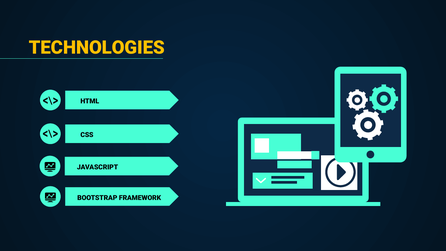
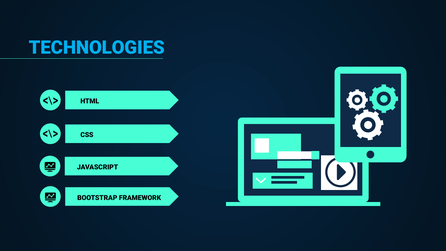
TECHNOLOGIES colour: yellow -> light blue (97, 48)
